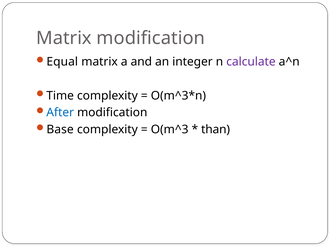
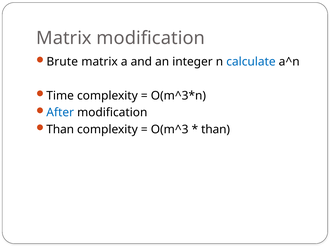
Equal: Equal -> Brute (62, 62)
calculate colour: purple -> blue (251, 62)
Base: Base -> Than (60, 130)
